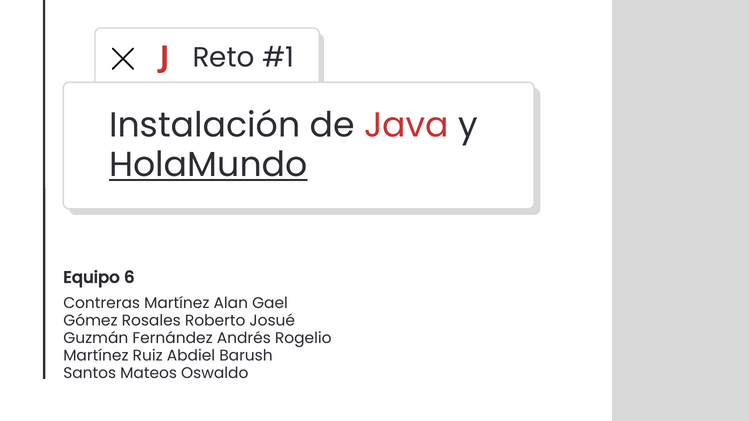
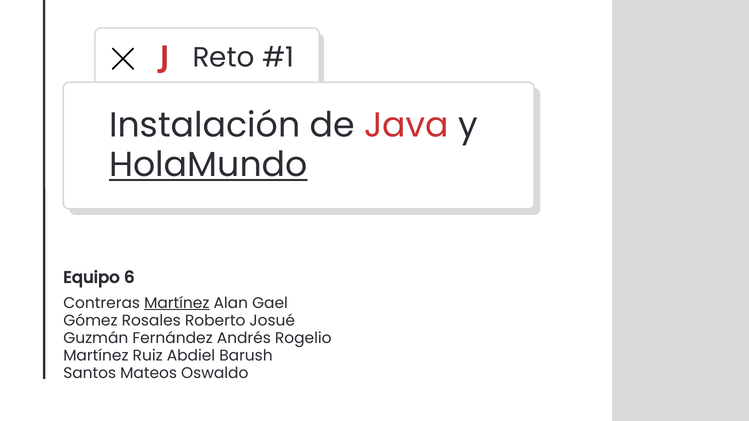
Martínez underline: none -> present (177, 303)
